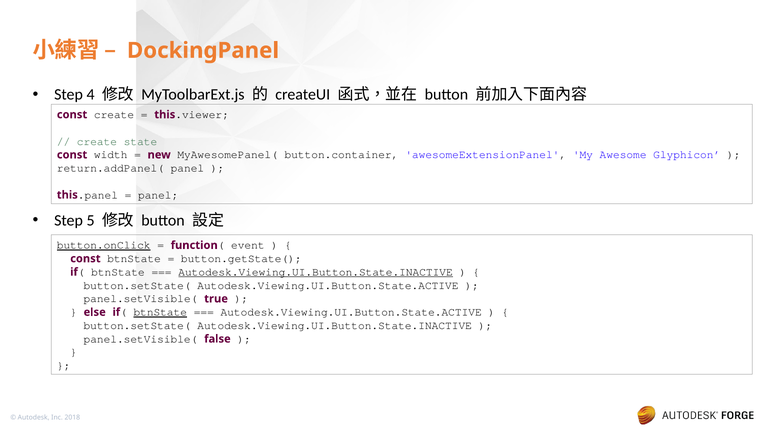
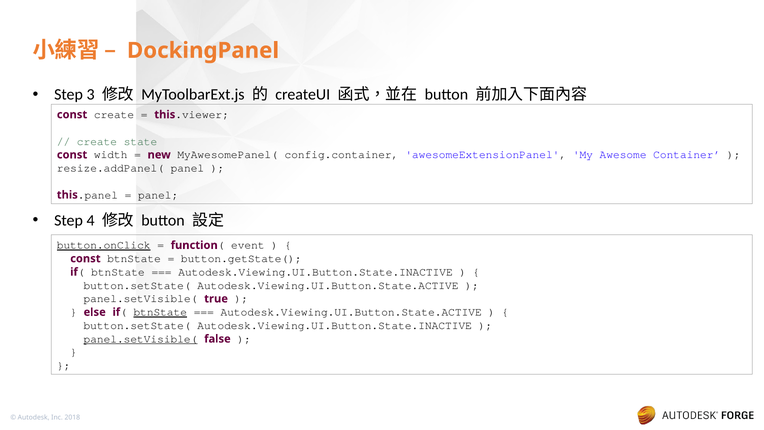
4: 4 -> 3 (91, 94)
button.container: button.container -> config.container (341, 155)
Glyphicon: Glyphicon -> Container (687, 155)
return.addPanel(: return.addPanel( -> resize.addPanel( (110, 168)
5: 5 -> 4 (91, 220)
Autodesk.Viewing.UI.Button.State.INACTIVE underline: present -> none (316, 272)
panel.setVisible( underline: none -> present (140, 339)
